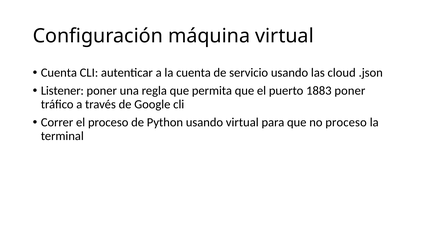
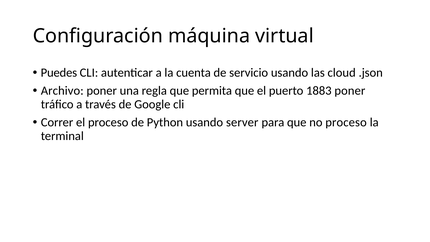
Cuenta: Cuenta -> Puedes (59, 73)
Listener: Listener -> Archivo (62, 91)
usando virtual: virtual -> server (242, 122)
